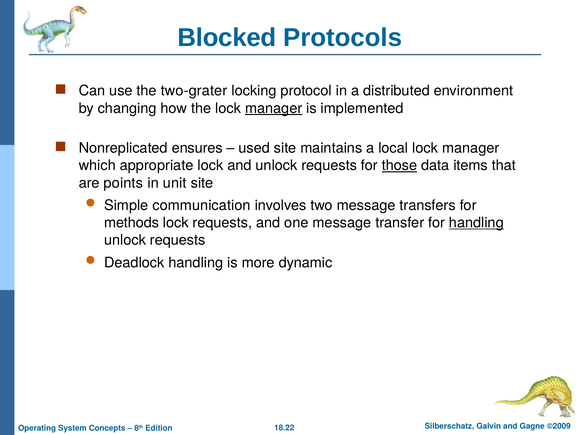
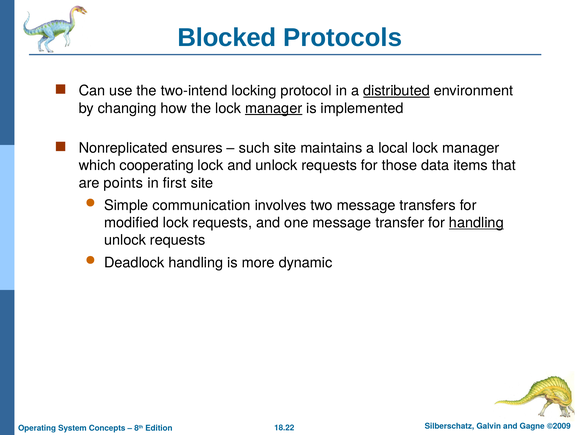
two-grater: two-grater -> two-intend (194, 91)
distributed underline: none -> present (396, 91)
used: used -> such (254, 148)
appropriate: appropriate -> cooperating (157, 166)
those underline: present -> none (400, 166)
unit: unit -> first (175, 183)
methods: methods -> modified (131, 223)
